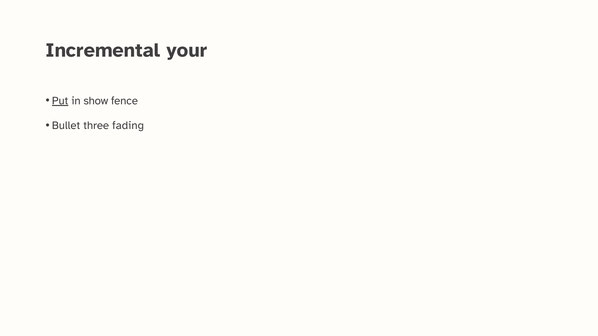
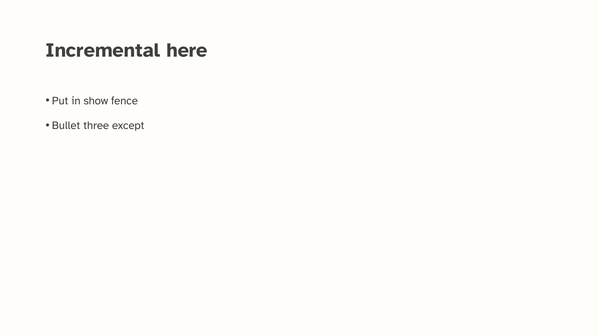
your: your -> here (187, 50)
Put underline: present -> none (60, 101)
fading: fading -> except (128, 126)
